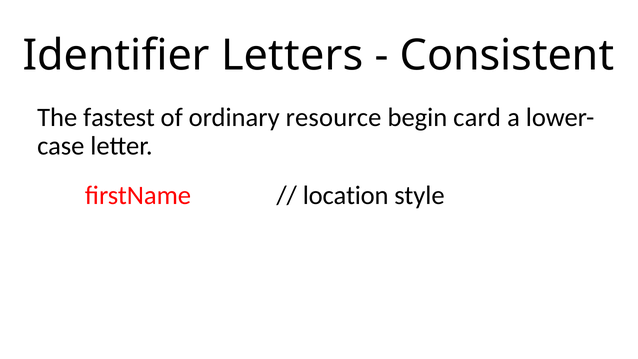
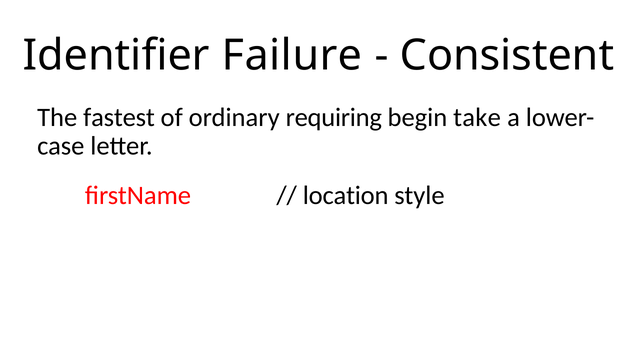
Letters: Letters -> Failure (292, 55)
resource: resource -> requiring (334, 117)
card: card -> take (477, 117)
